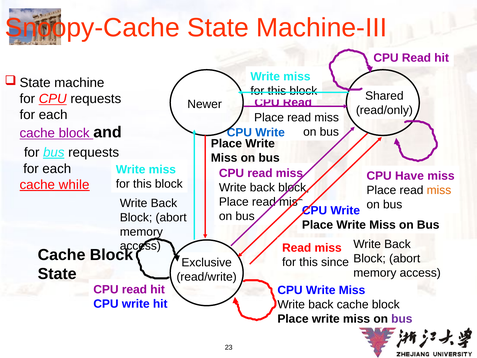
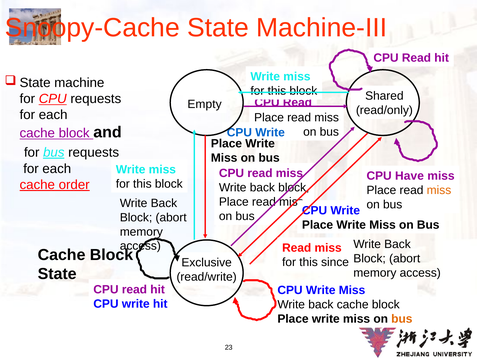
Newer: Newer -> Empty (205, 104)
while: while -> order (74, 185)
bus colour: purple -> orange (402, 319)
